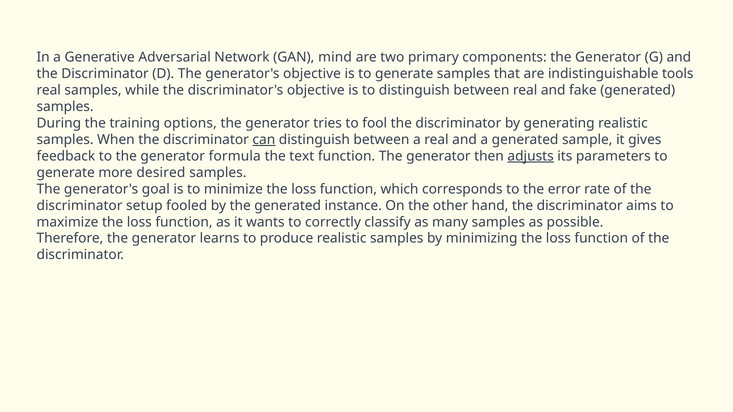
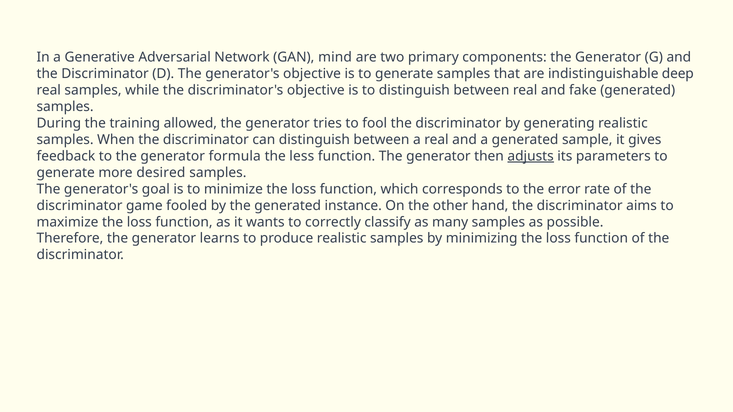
tools: tools -> deep (678, 74)
options: options -> allowed (190, 123)
can underline: present -> none (264, 140)
text: text -> less (302, 156)
setup: setup -> game (144, 206)
